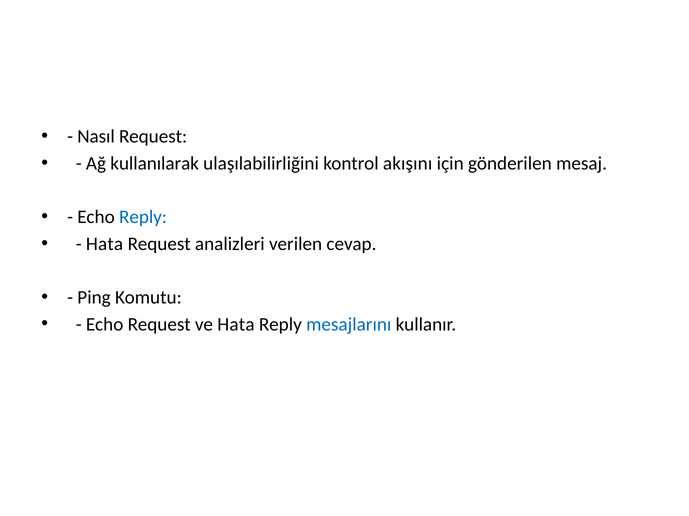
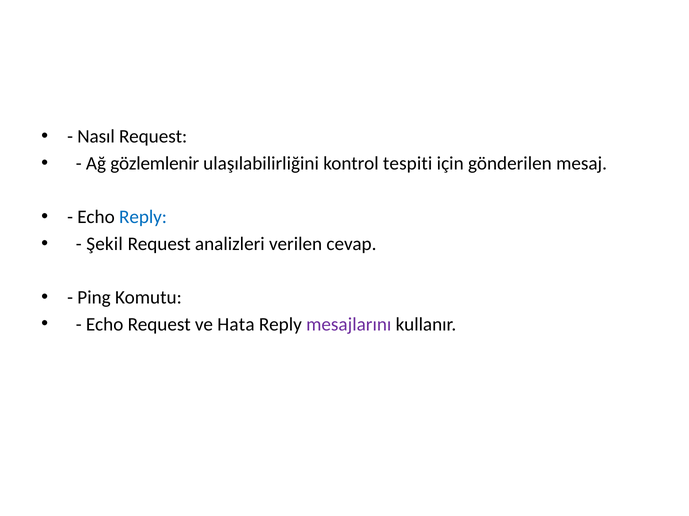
kullanılarak: kullanılarak -> gözlemlenir (155, 164)
akışını: akışını -> tespiti (408, 164)
Hata: Hata -> Şekil (105, 244)
mesajlarını colour: blue -> purple (349, 325)
